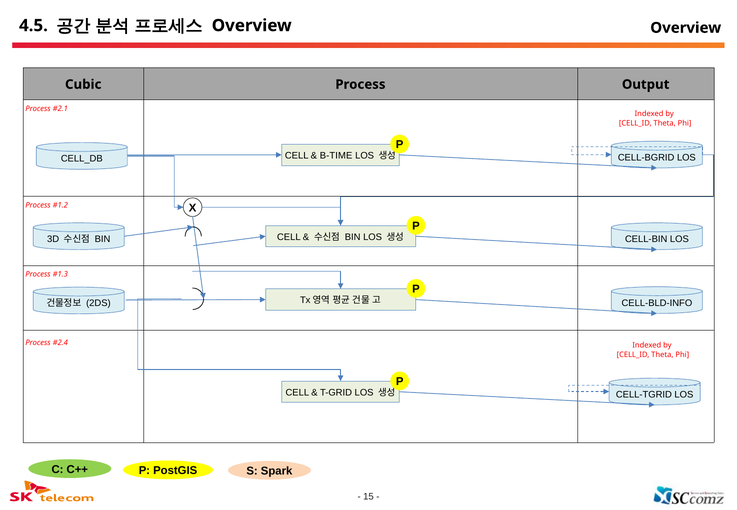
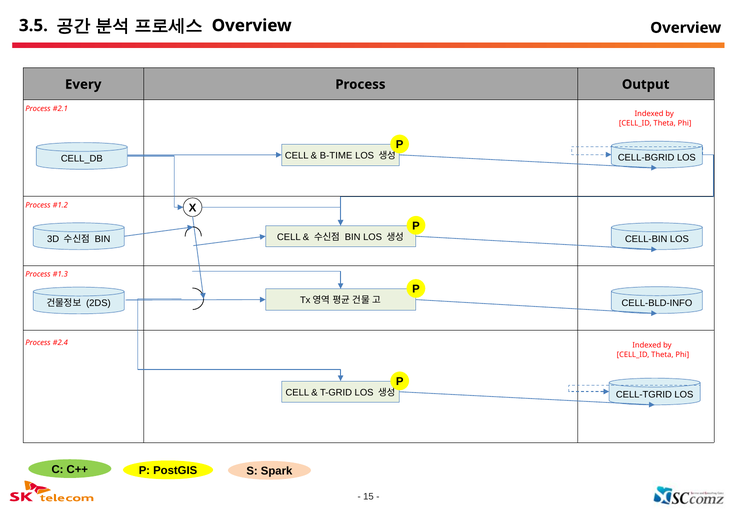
4.5: 4.5 -> 3.5 (33, 26)
Cubic: Cubic -> Every (83, 84)
